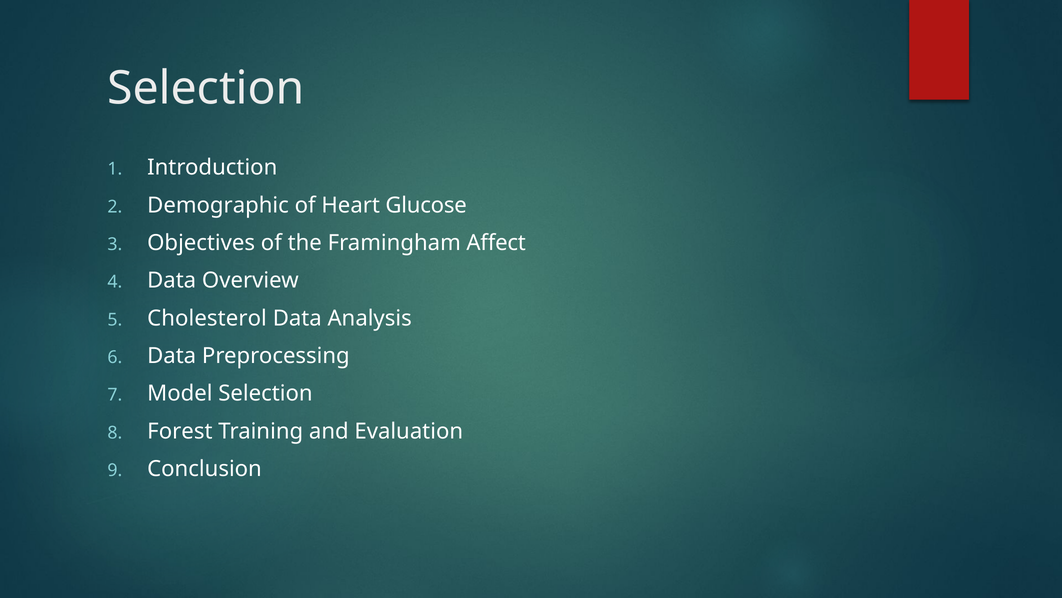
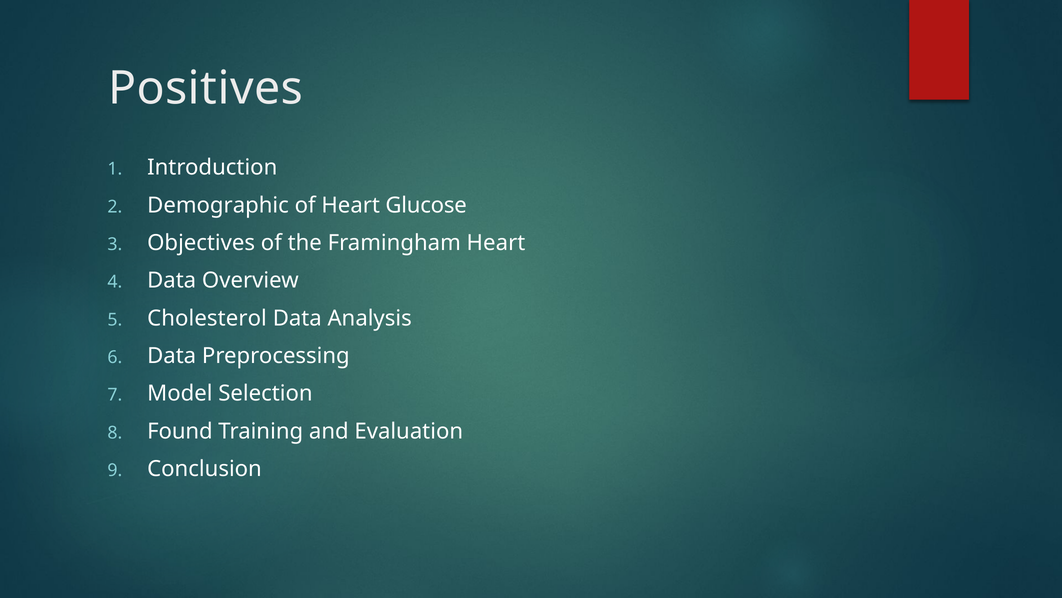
Selection: Selection -> Positives (206, 88)
Framingham Affect: Affect -> Heart (496, 243)
Forest: Forest -> Found (180, 431)
